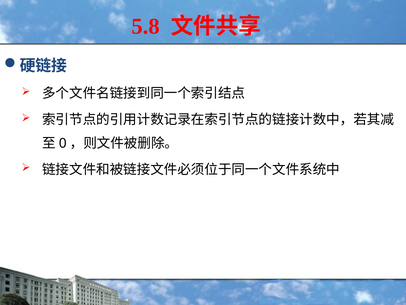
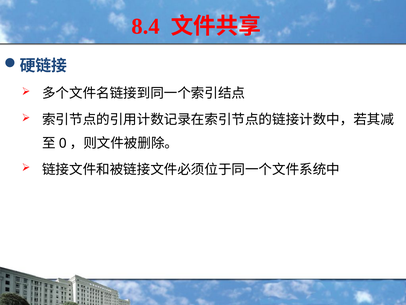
5.8: 5.8 -> 8.4 (146, 26)
